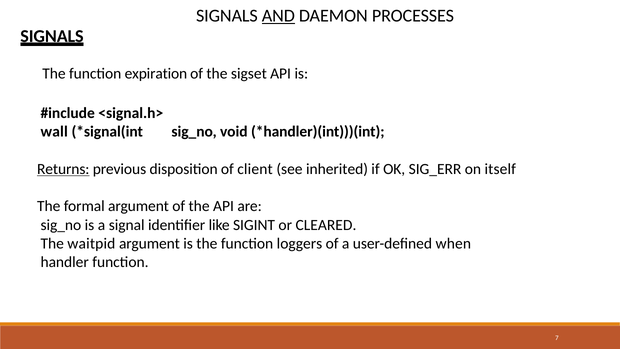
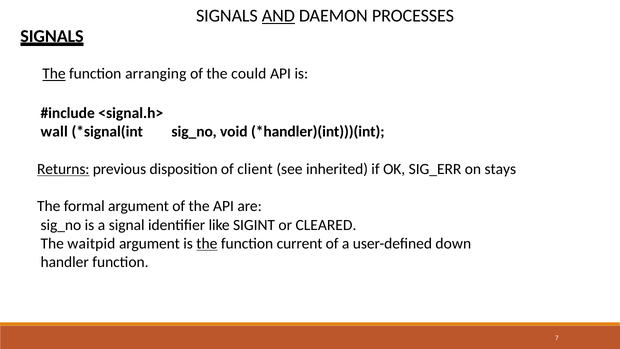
The underline: none -> present (54, 74)
expiration: expiration -> arranging (156, 74)
sigset: sigset -> could (249, 74)
itself: itself -> stays (500, 169)
the underline: none -> present (207, 243)
loggers: loggers -> current (300, 243)
when: when -> down (453, 243)
